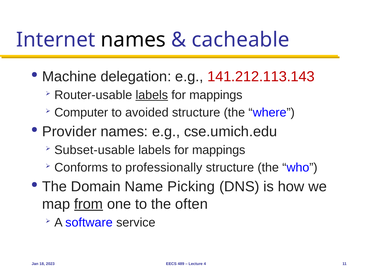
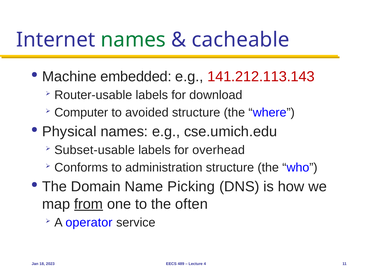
names colour: black -> green (133, 40)
delegation: delegation -> embedded (136, 77)
labels underline: present -> none (152, 95)
mappings: mappings -> download (216, 95)
Provider: Provider -> Physical (69, 132)
mappings: mappings -> overhead (219, 150)
professionally: professionally -> administration (164, 167)
software: software -> operator (89, 222)
